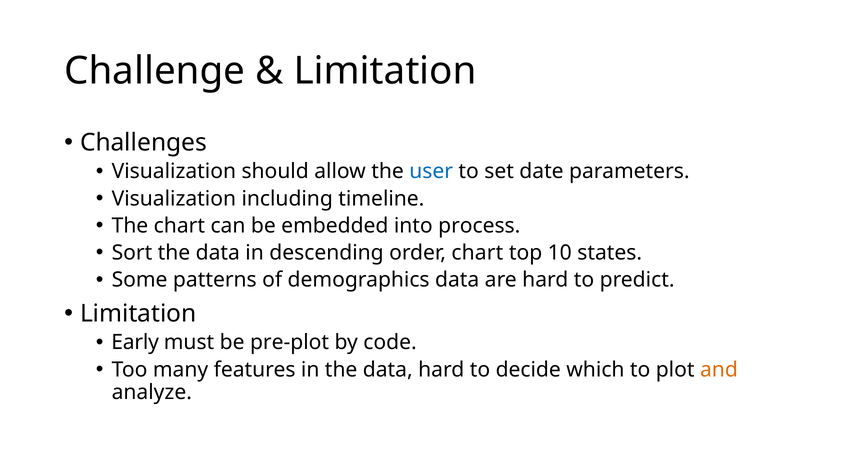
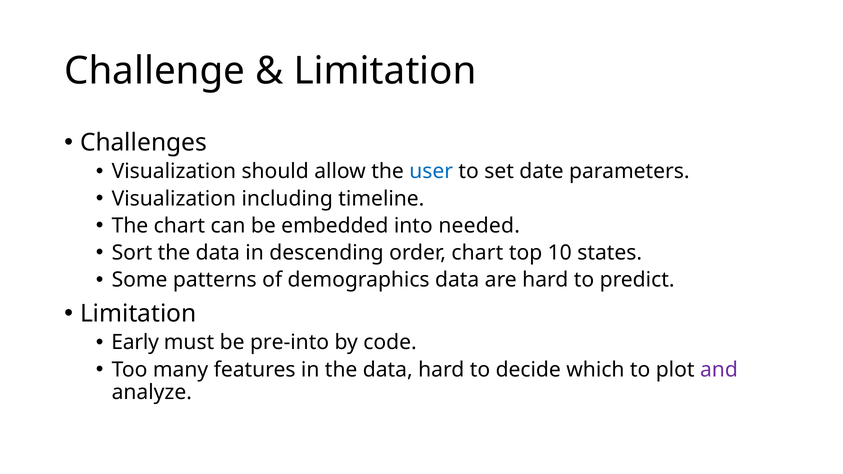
process: process -> needed (479, 226)
pre-plot: pre-plot -> pre-into (290, 343)
and colour: orange -> purple (719, 370)
